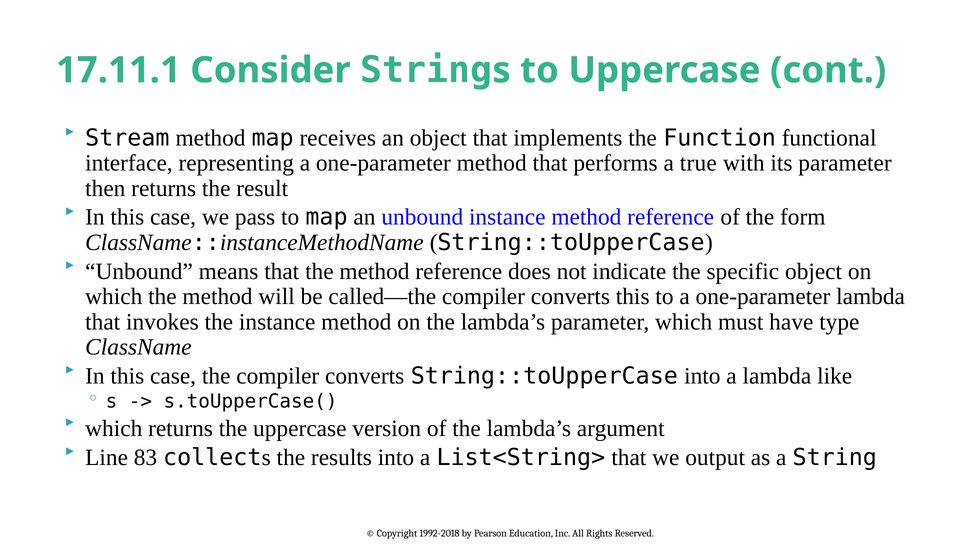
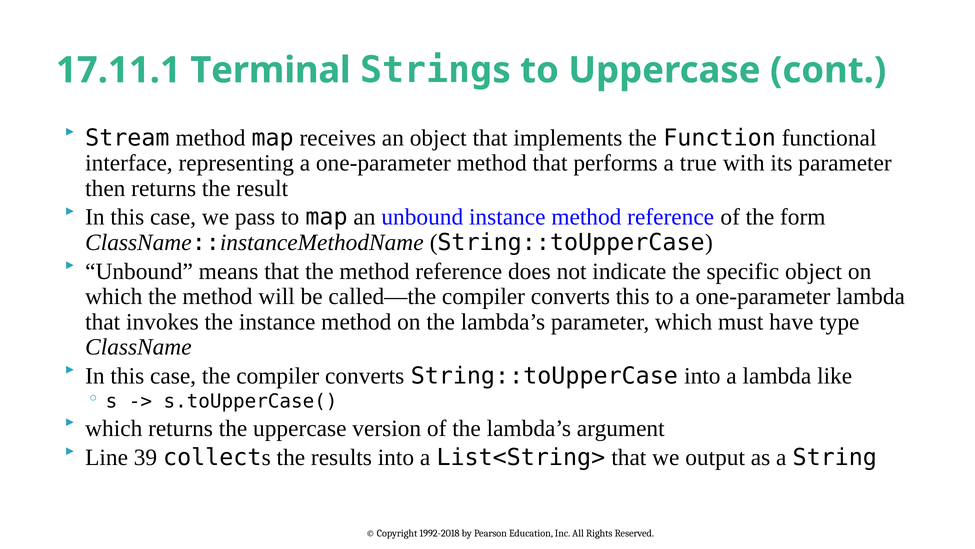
Consider: Consider -> Terminal (271, 70)
83: 83 -> 39 (145, 457)
